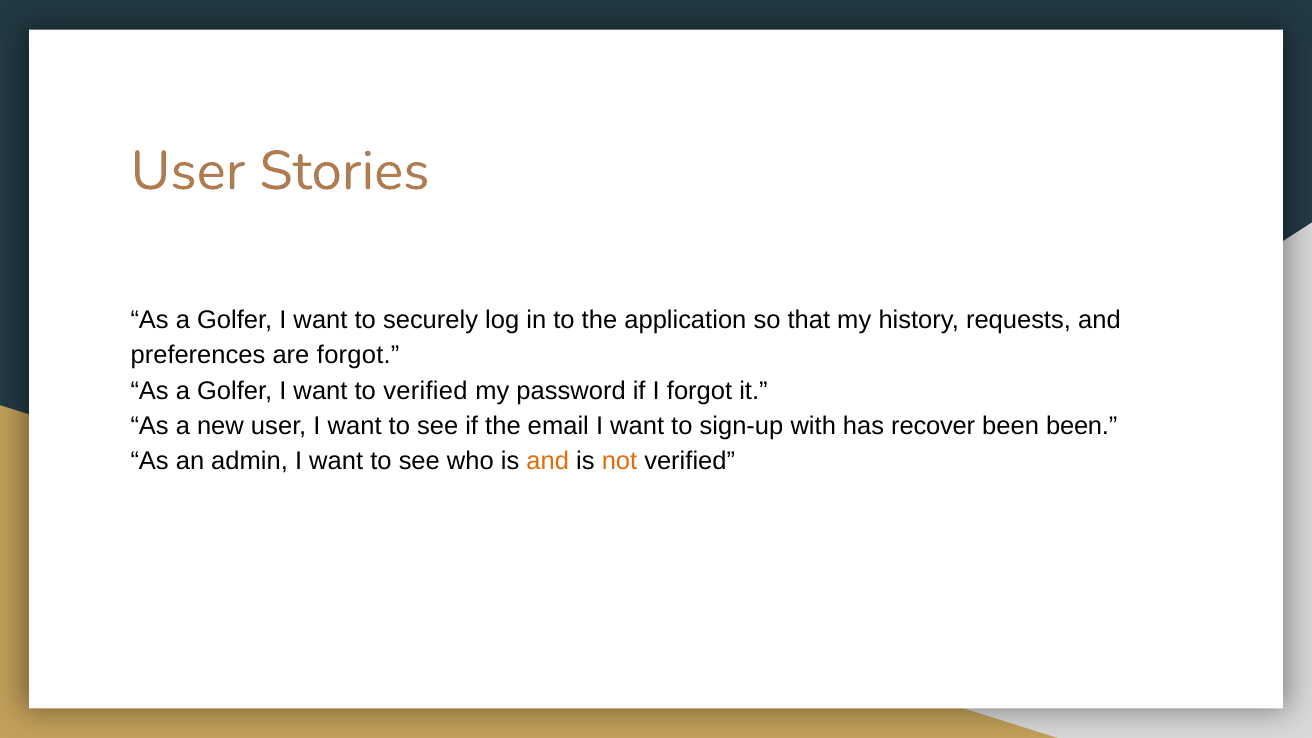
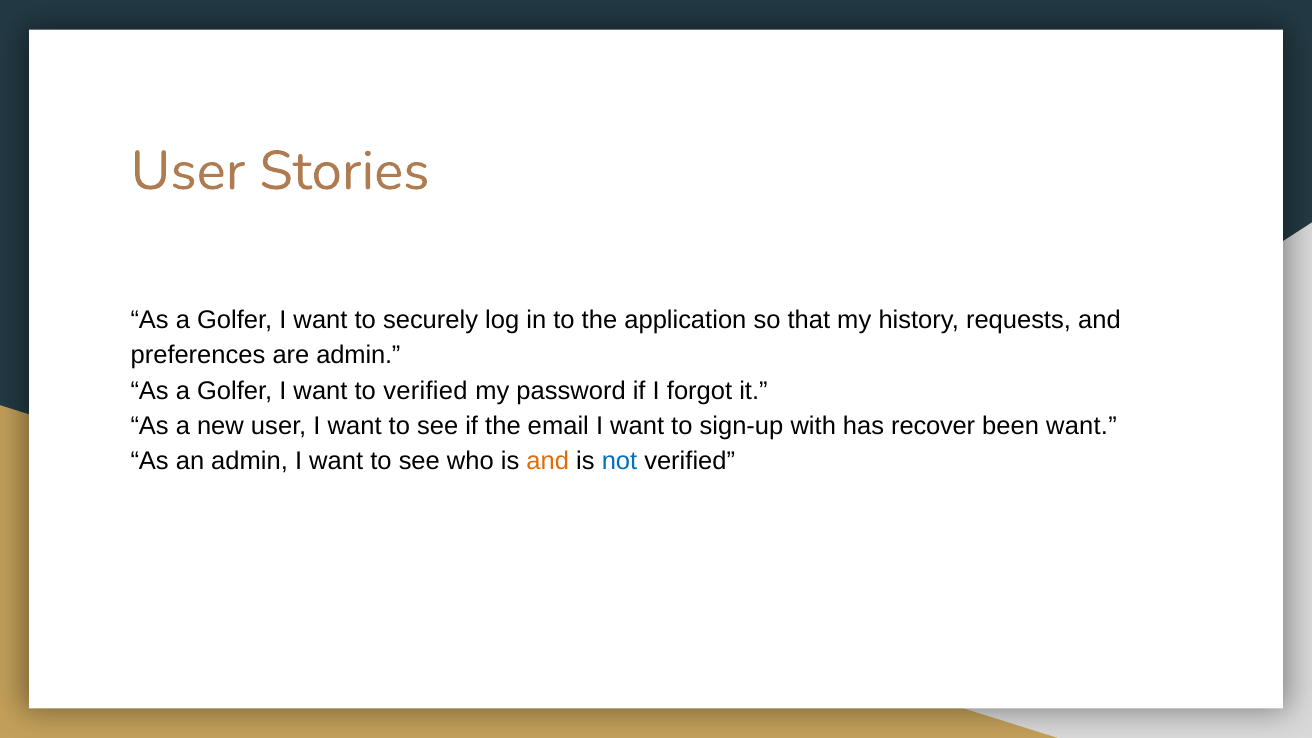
are forgot: forgot -> admin (358, 356)
been been: been -> want (1081, 426)
not colour: orange -> blue (620, 461)
